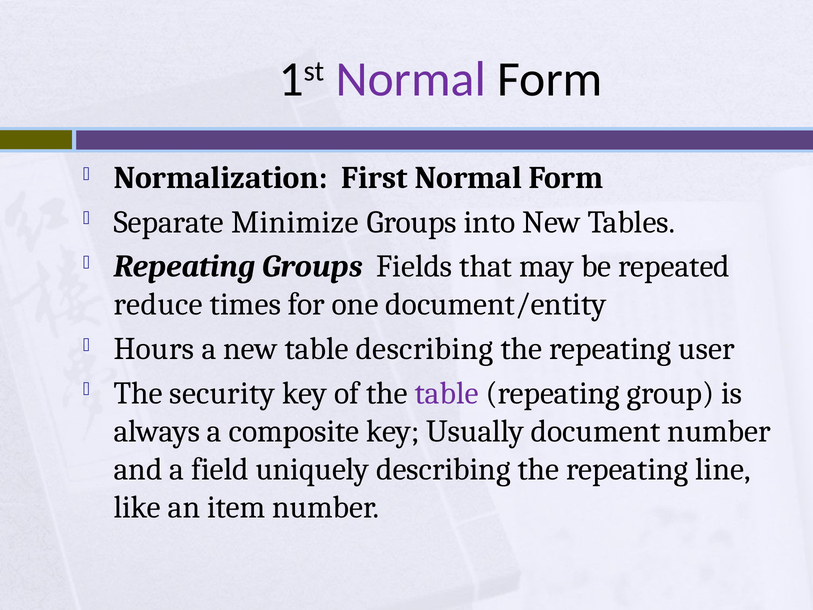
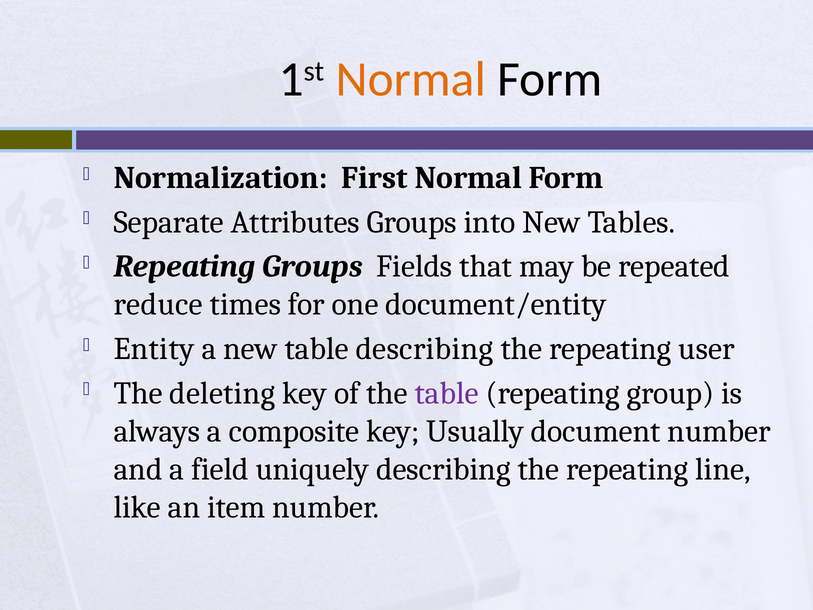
Normal colour: purple -> orange (411, 79)
Minimize: Minimize -> Attributes (295, 222)
Hours: Hours -> Entity (154, 349)
security: security -> deleting (222, 393)
